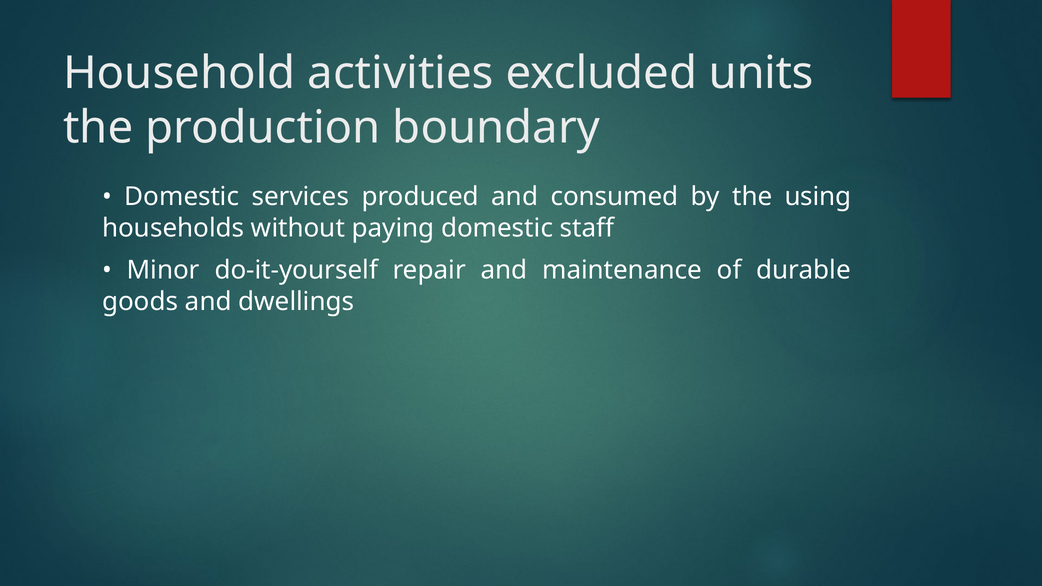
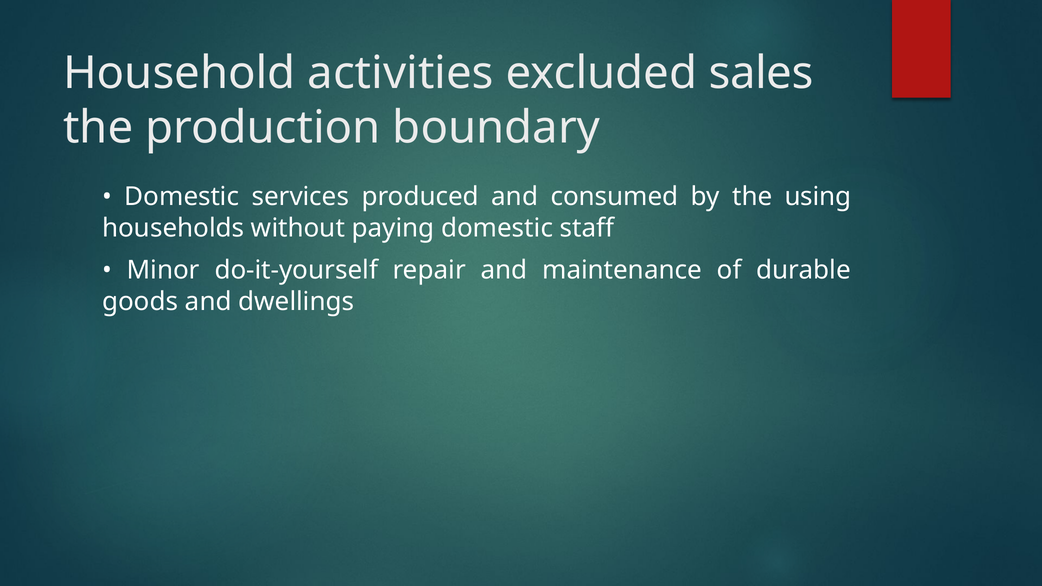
units: units -> sales (761, 73)
